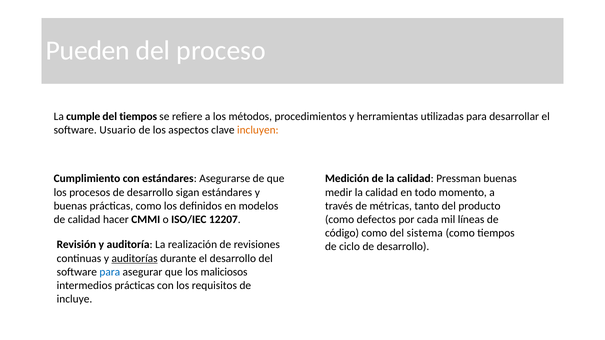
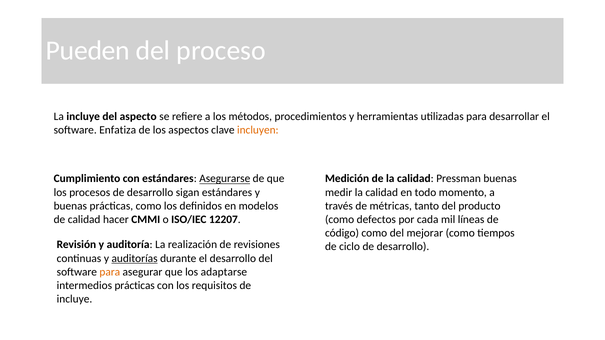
La cumple: cumple -> incluye (83, 117)
del tiempos: tiempos -> aspecto (138, 117)
Usuario: Usuario -> Enfatiza (118, 130)
Asegurarse underline: none -> present (225, 179)
sistema: sistema -> mejorar (425, 233)
para colour: blue -> orange (110, 272)
maliciosos: maliciosos -> adaptarse (224, 272)
